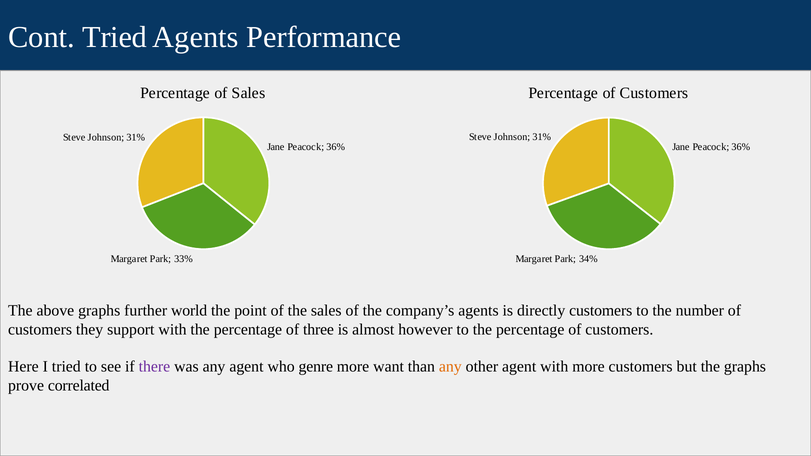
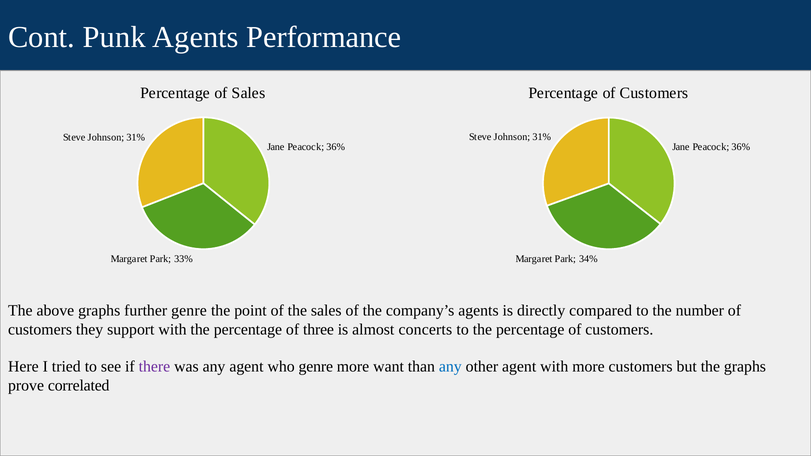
Cont Tried: Tried -> Punk (114, 37)
further world: world -> genre (189, 311)
directly customers: customers -> compared (601, 311)
however: however -> concerts (425, 330)
any colour: orange -> blue (450, 367)
